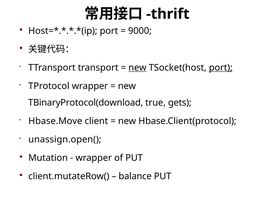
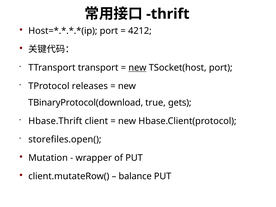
9000: 9000 -> 4212 (140, 31)
port underline: present -> none (221, 68)
TProtocol wrapper: wrapper -> releases (90, 86)
Hbase.Move: Hbase.Move -> Hbase.Thrift (55, 121)
unassign.open(: unassign.open( -> storefiles.open( (65, 139)
